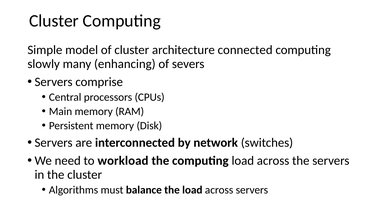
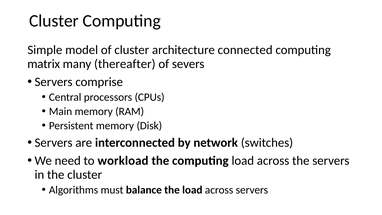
slowly: slowly -> matrix (44, 64)
enhancing: enhancing -> thereafter (125, 64)
